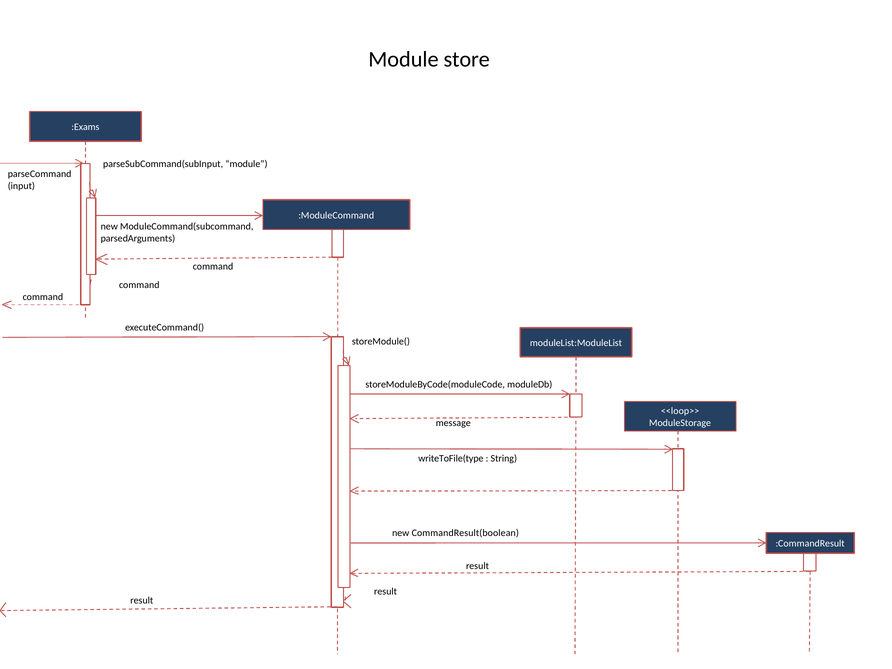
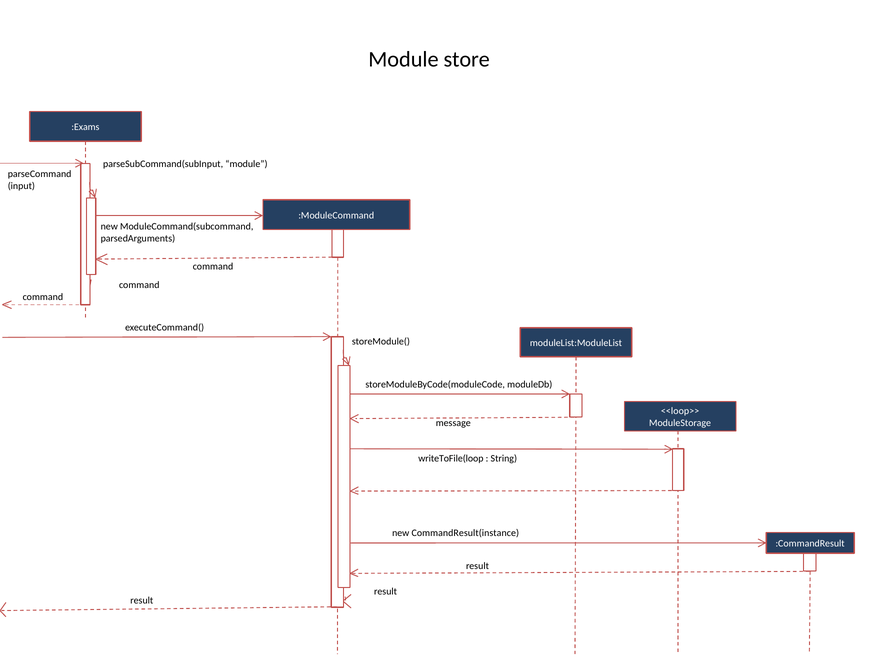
writeToFile(type: writeToFile(type -> writeToFile(loop (451, 458)
CommandResult(boolean: CommandResult(boolean -> CommandResult(instance (465, 533)
